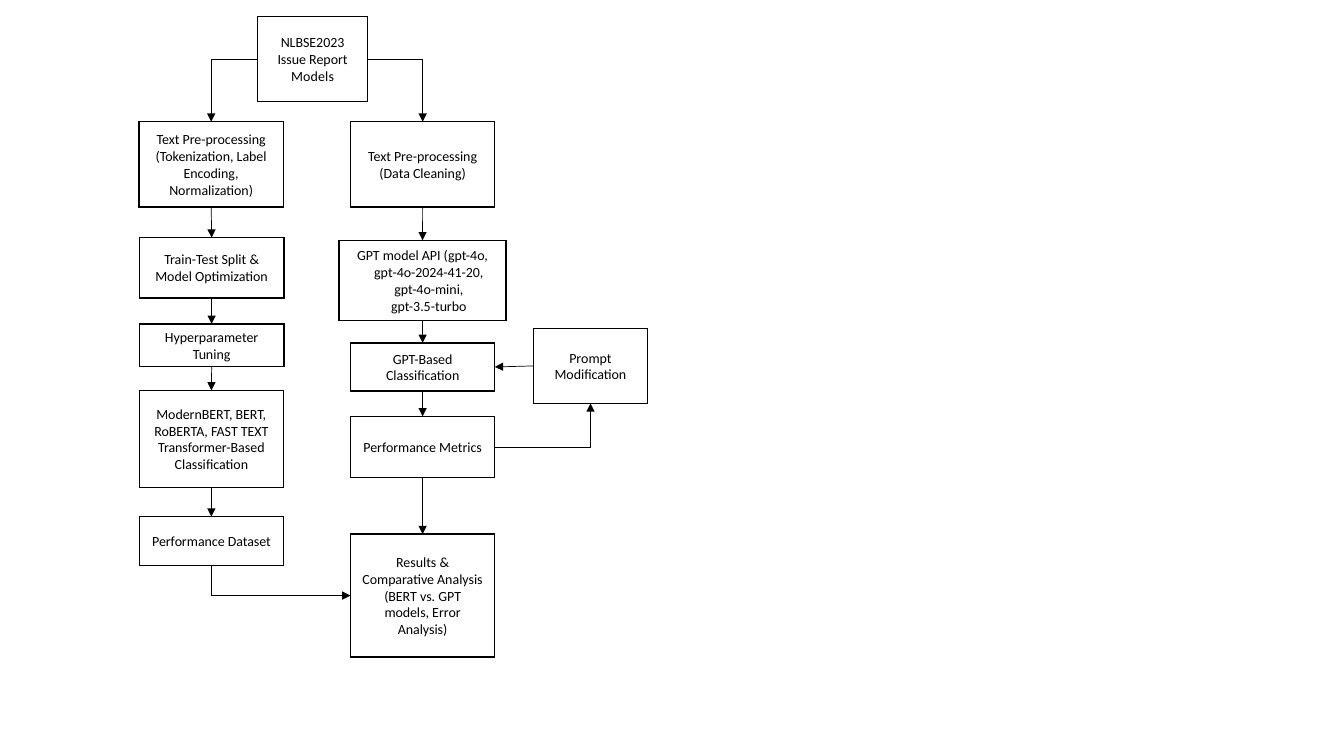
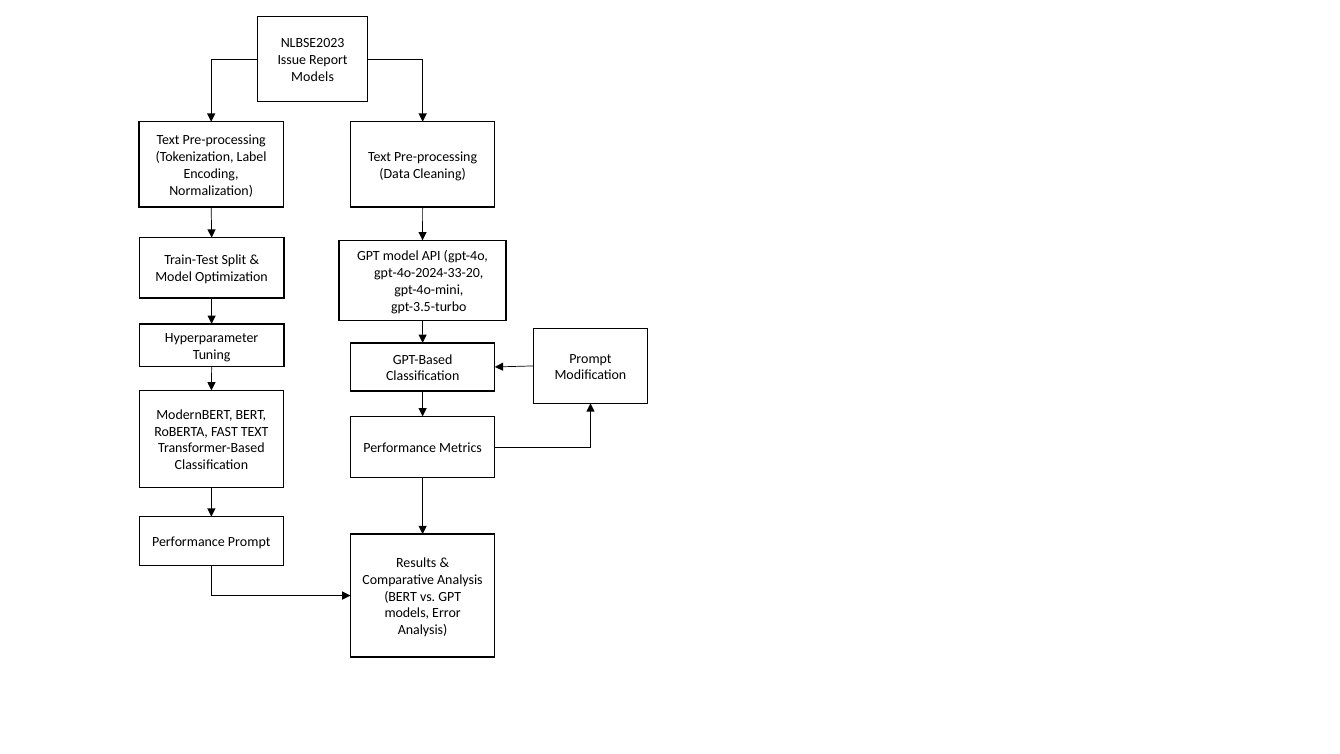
gpt-4o-2024-41-20: gpt-4o-2024-41-20 -> gpt-4o-2024-33-20 (429, 273)
Performance Dataset: Dataset -> Prompt (249, 542)
